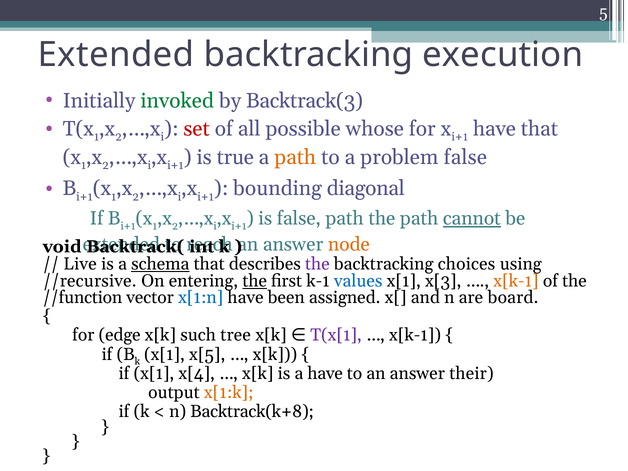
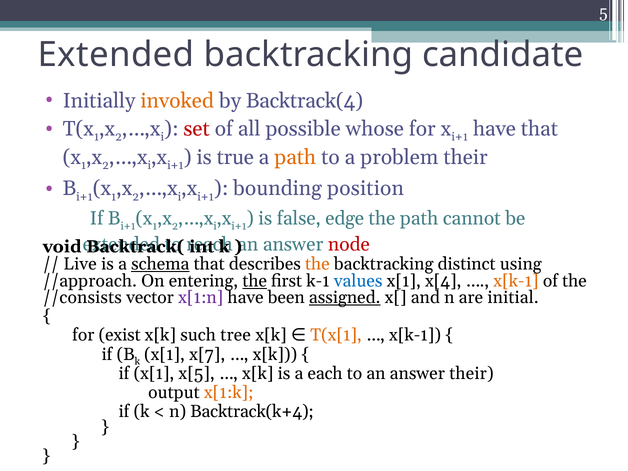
execution: execution -> candidate (503, 55)
invoked colour: green -> orange (177, 101)
Backtrack(3: Backtrack(3 -> Backtrack(4 (304, 101)
problem false: false -> their (466, 157)
diagonal: diagonal -> position (366, 188)
false path: path -> edge (345, 218)
cannot underline: present -> none (472, 218)
node colour: orange -> red (349, 245)
the colour: purple -> orange (317, 264)
choices: choices -> distinct (467, 264)
//recursive: //recursive -> //approach (90, 281)
x[3: x[3 -> x[4 (443, 281)
//function: //function -> //consists (82, 298)
x[1:n colour: blue -> purple (201, 298)
assigned underline: none -> present (345, 298)
board: board -> initial (513, 298)
edge: edge -> exist (120, 335)
T(x[1 colour: purple -> orange (336, 335)
x[5: x[5 -> x[7 (207, 355)
x[4: x[4 -> x[5 (197, 374)
a have: have -> each (325, 374)
Backtrack(k+8: Backtrack(k+8 -> Backtrack(k+4 (252, 411)
